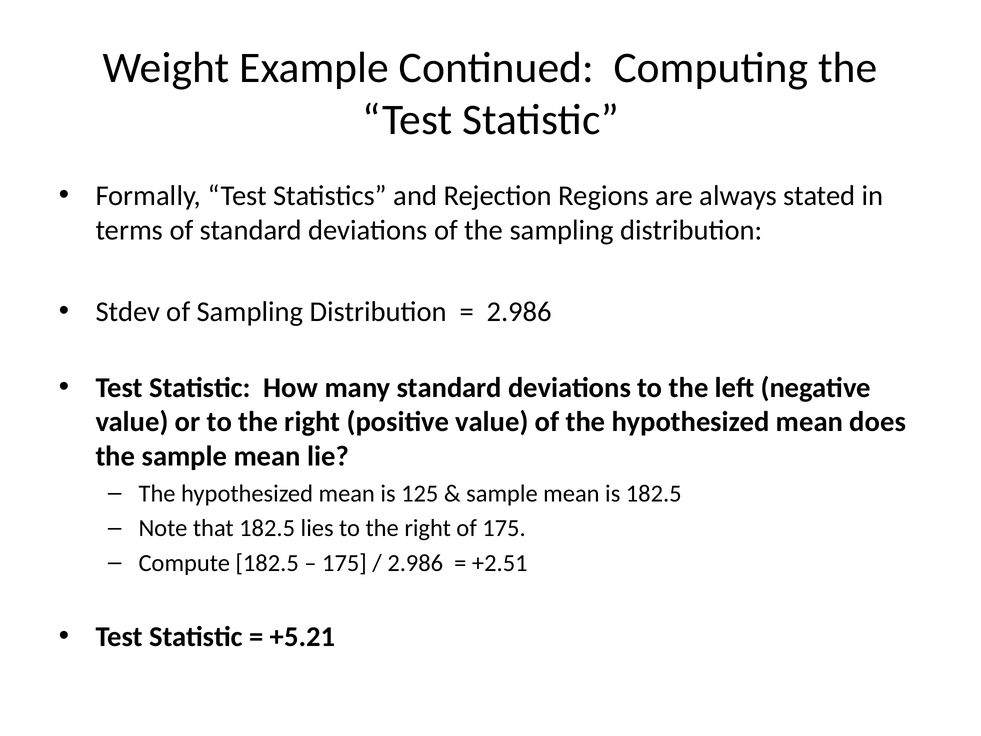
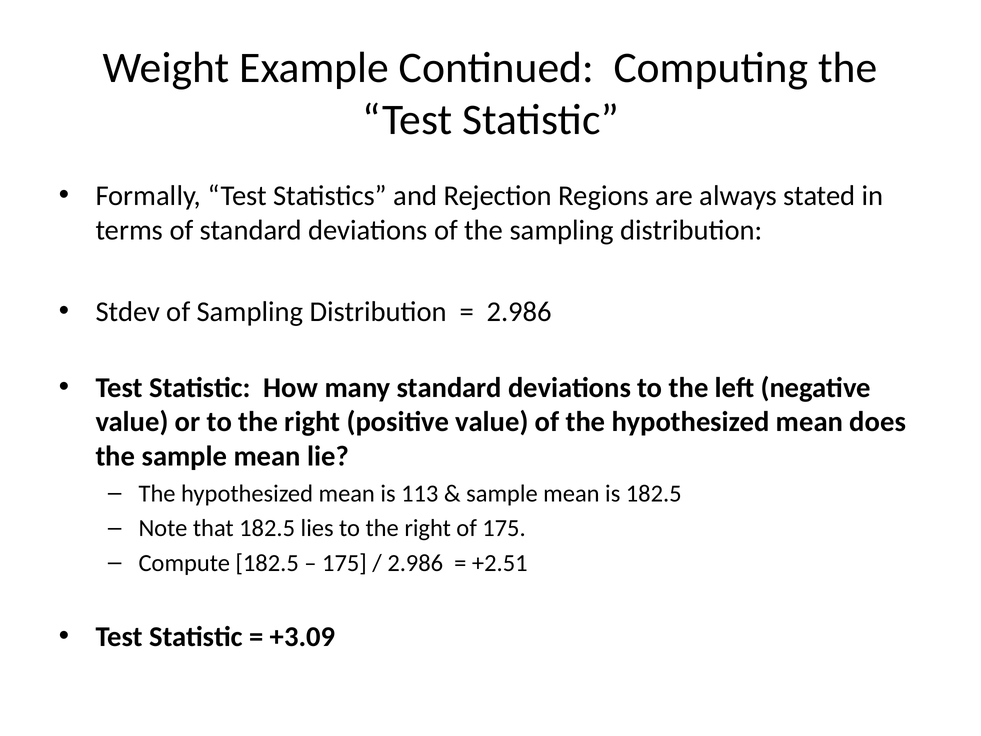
125: 125 -> 113 (420, 493)
+5.21: +5.21 -> +3.09 (303, 637)
